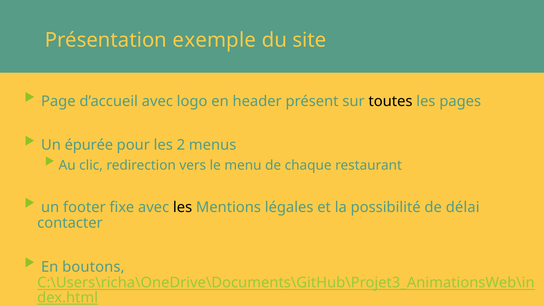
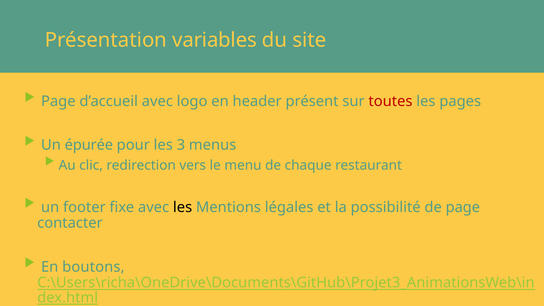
exemple: exemple -> variables (215, 40)
toutes colour: black -> red (390, 101)
2: 2 -> 3 (181, 145)
de délai: délai -> page (463, 207)
